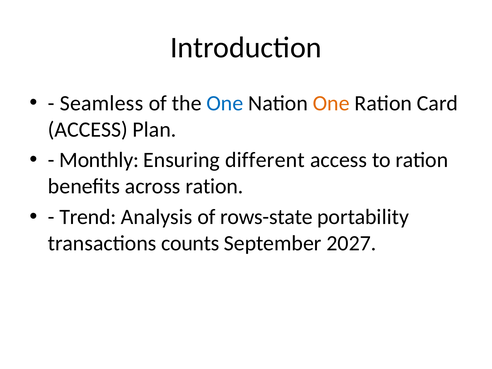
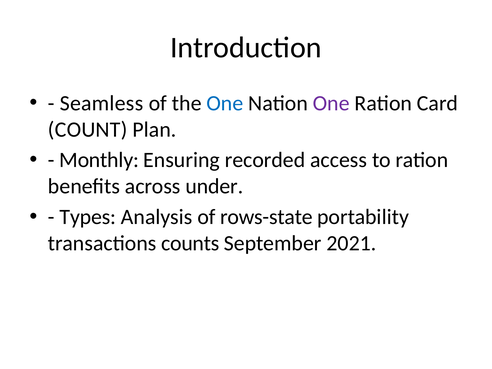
One colour: orange -> purple (331, 103)
ACCESS: ACCESS -> COUNT (88, 129)
different: different -> recorded (265, 160)
across ration: ration -> under (214, 186)
Trend: Trend -> Types (88, 217)
2027: 2027 -> 2021 (351, 243)
